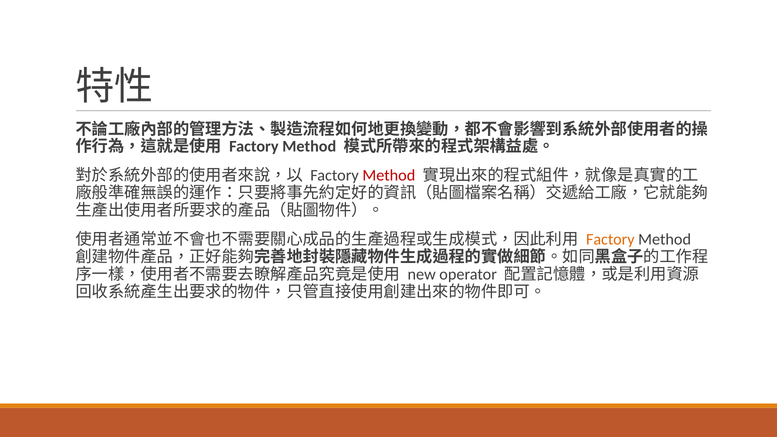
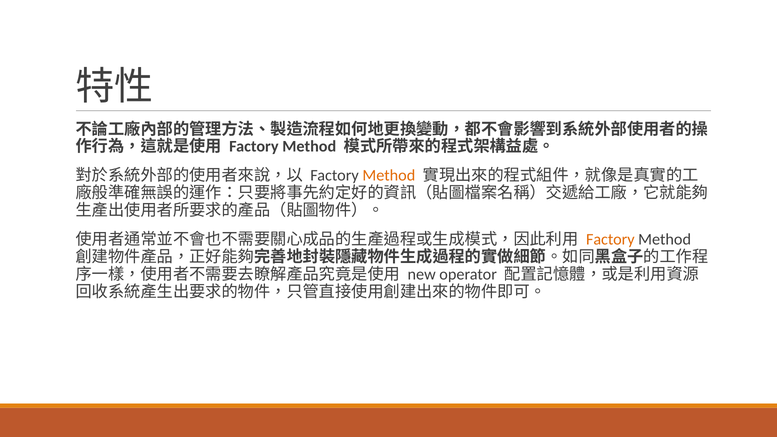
Method colour: red -> orange (389, 175)
